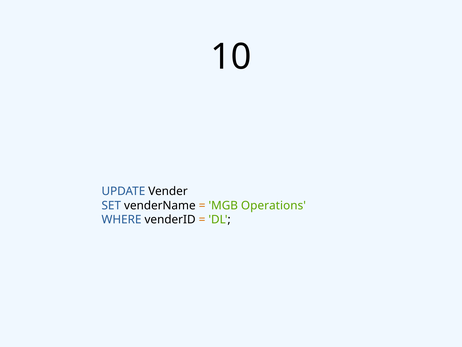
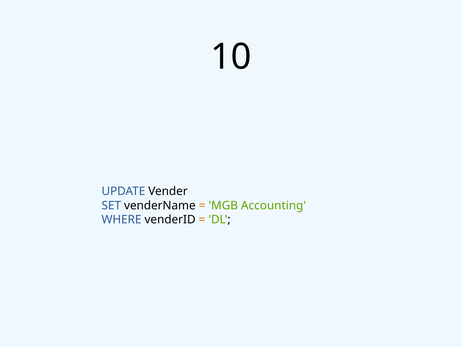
Operations: Operations -> Accounting (273, 205)
